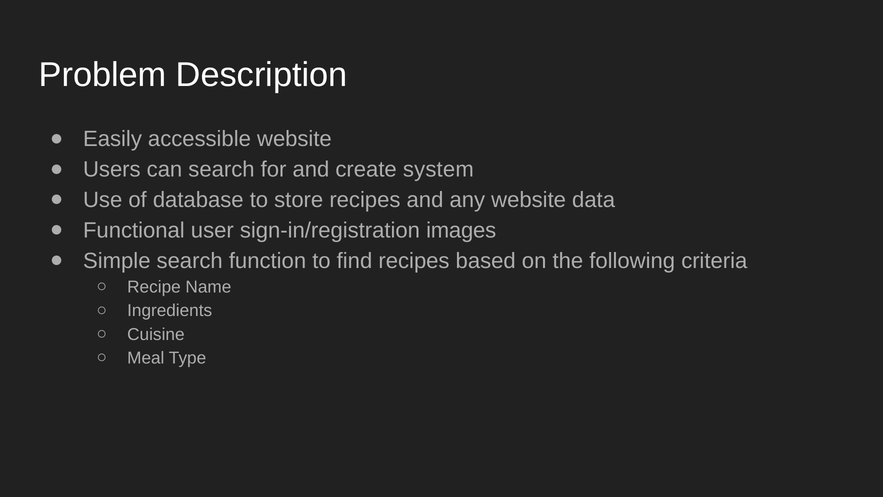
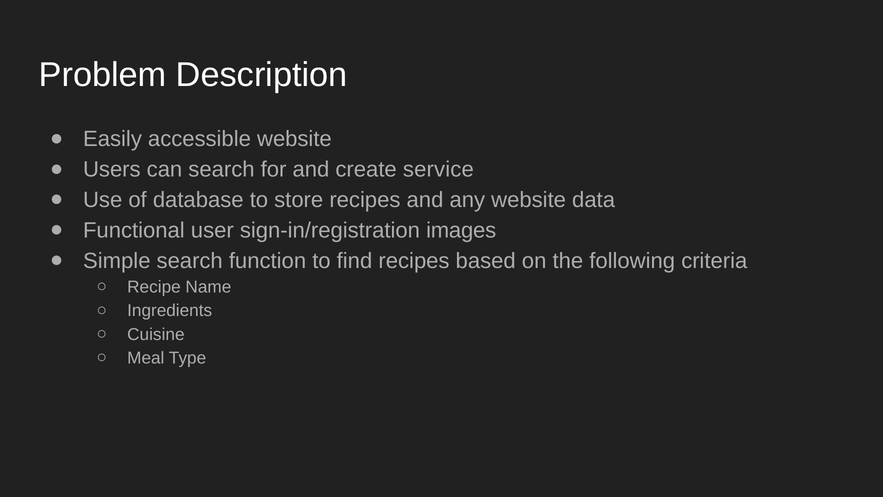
system: system -> service (438, 169)
